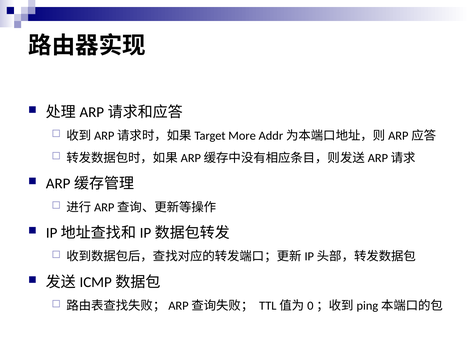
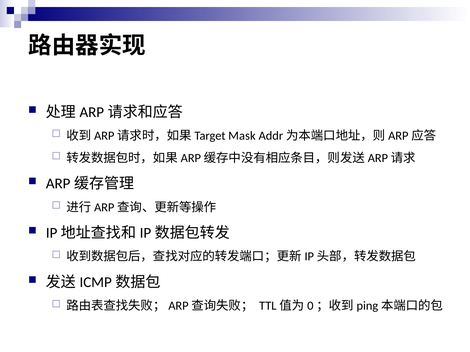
More: More -> Mask (242, 136)
